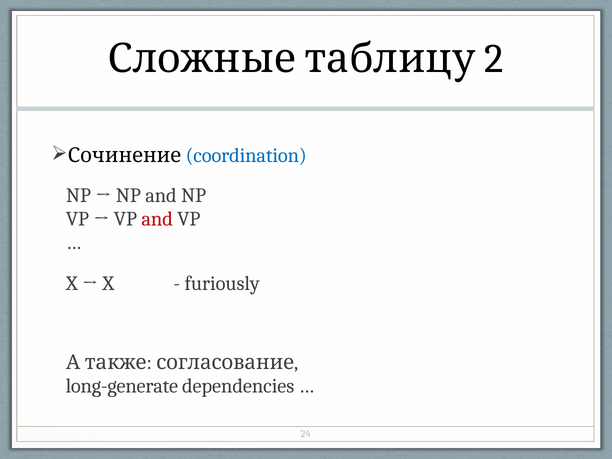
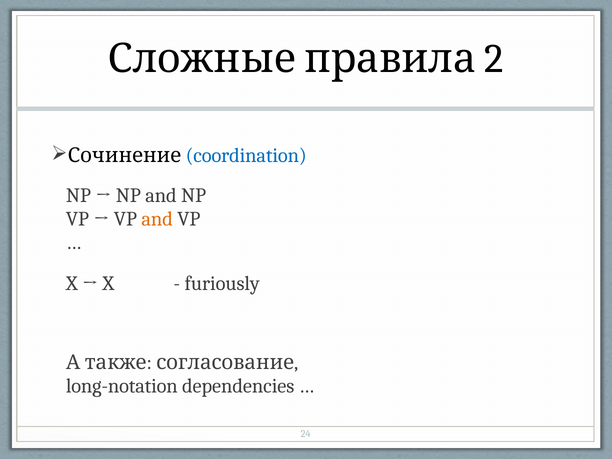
таблицу: таблицу -> правила (390, 59)
and colour: red -> orange (157, 219)
long-generate: long-generate -> long-notation (122, 386)
